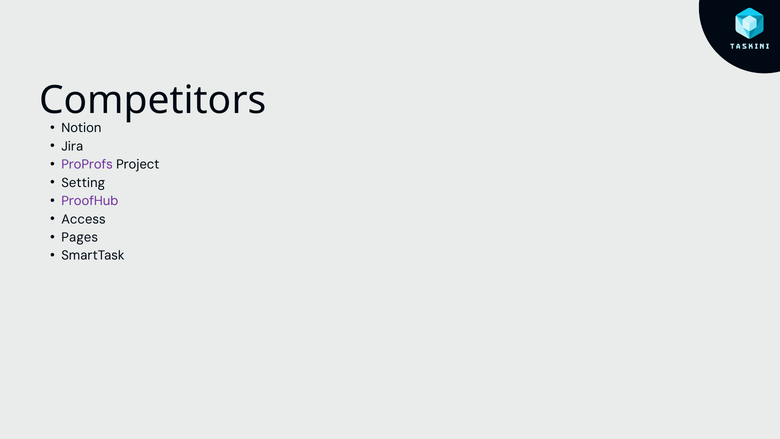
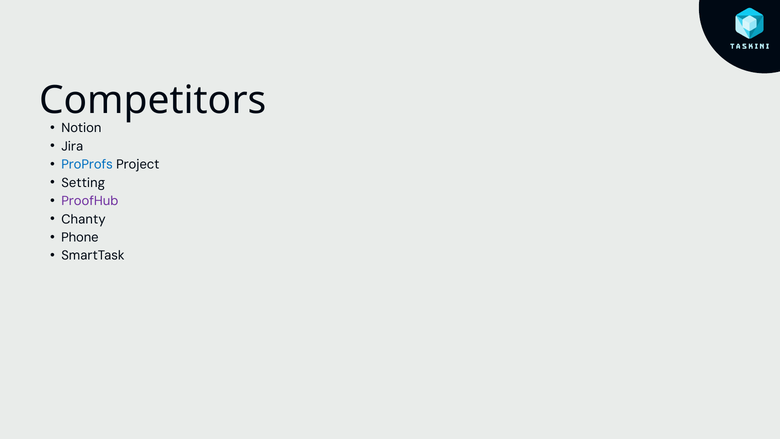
ProProfs colour: purple -> blue (87, 165)
Access: Access -> Chanty (83, 219)
Pages: Pages -> Phone (80, 237)
